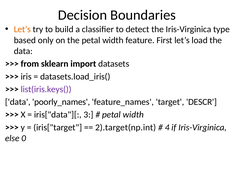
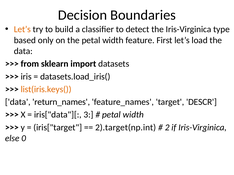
list(iris.keys( colour: purple -> orange (46, 89)
poorly_names: poorly_names -> return_names (61, 102)
4: 4 -> 2 (167, 128)
